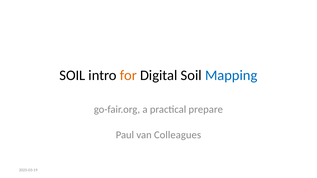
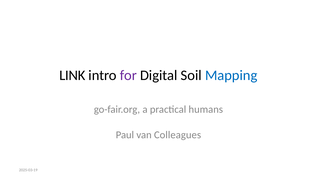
SOIL: SOIL -> LINK (72, 76)
for colour: orange -> purple (128, 76)
prepare: prepare -> humans (206, 110)
